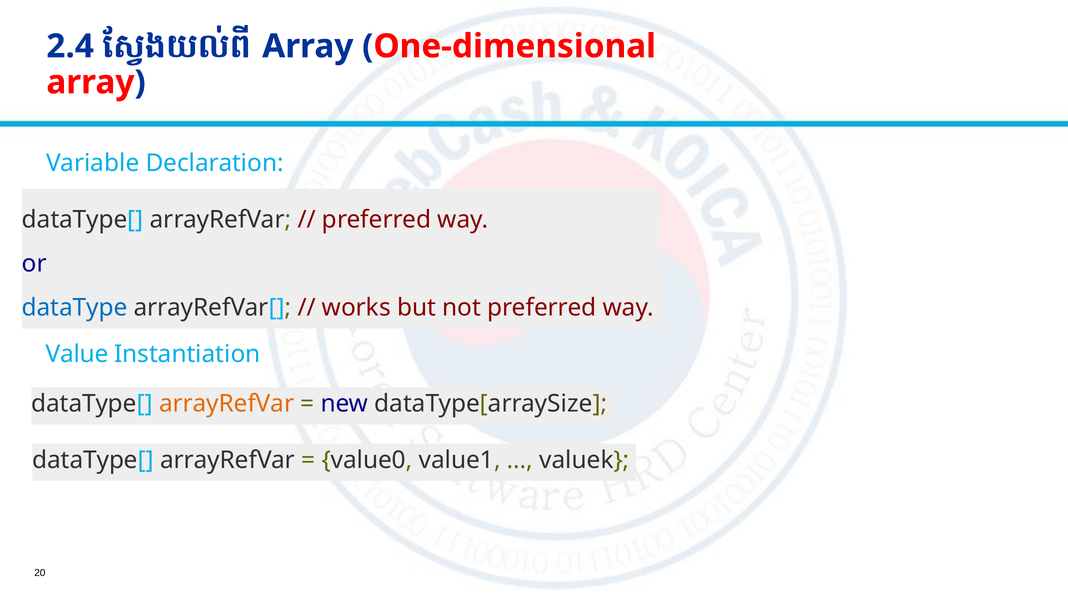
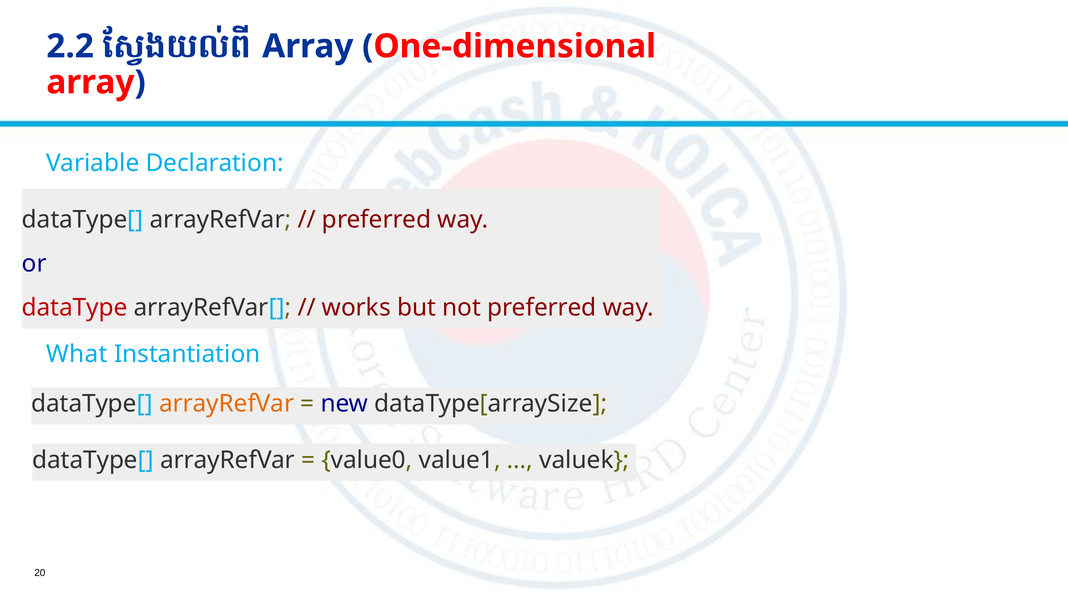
2.4: 2.4 -> 2.2 (70, 46)
dataType colour: blue -> red (75, 308)
Value: Value -> What (77, 354)
